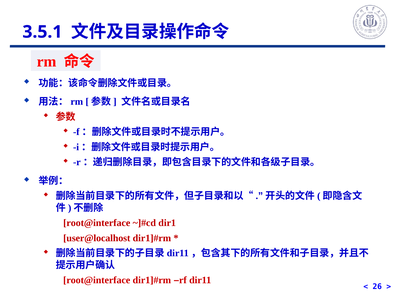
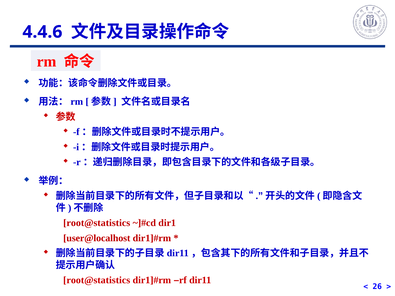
3.5.1: 3.5.1 -> 4.4.6 (42, 32)
root@interface: root@interface -> root@statistics (97, 223)
root@interface: root@interface -> root@statistics (97, 280)
